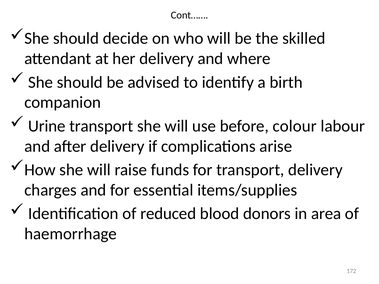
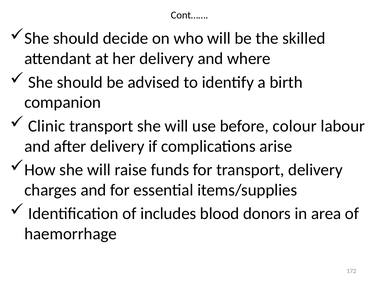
Urine: Urine -> Clinic (47, 126)
reduced: reduced -> includes (168, 214)
